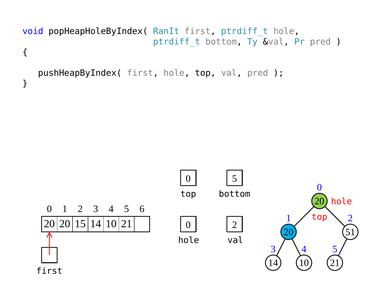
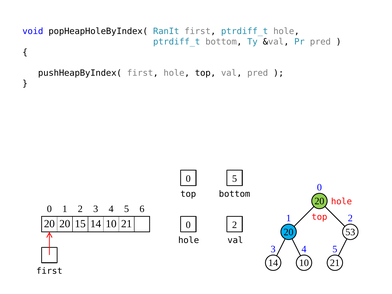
51: 51 -> 53 (350, 232)
